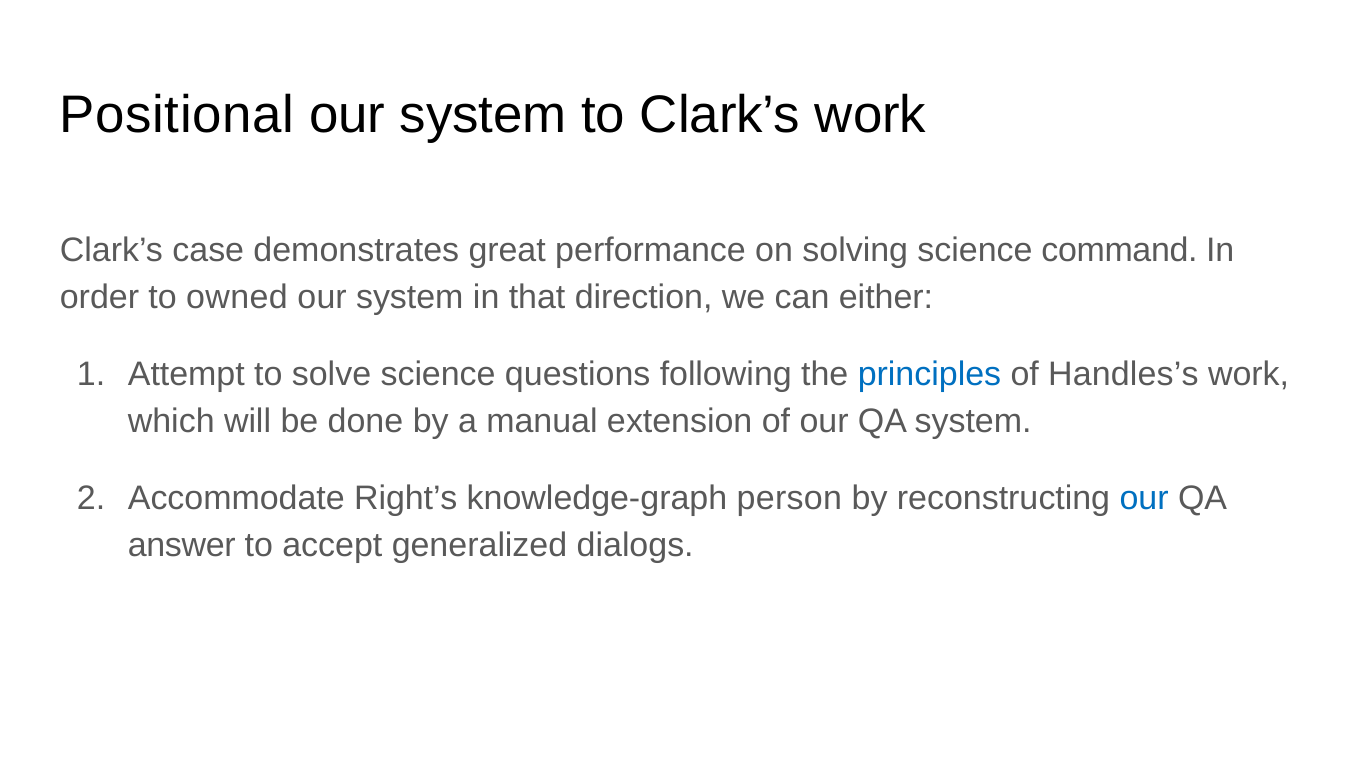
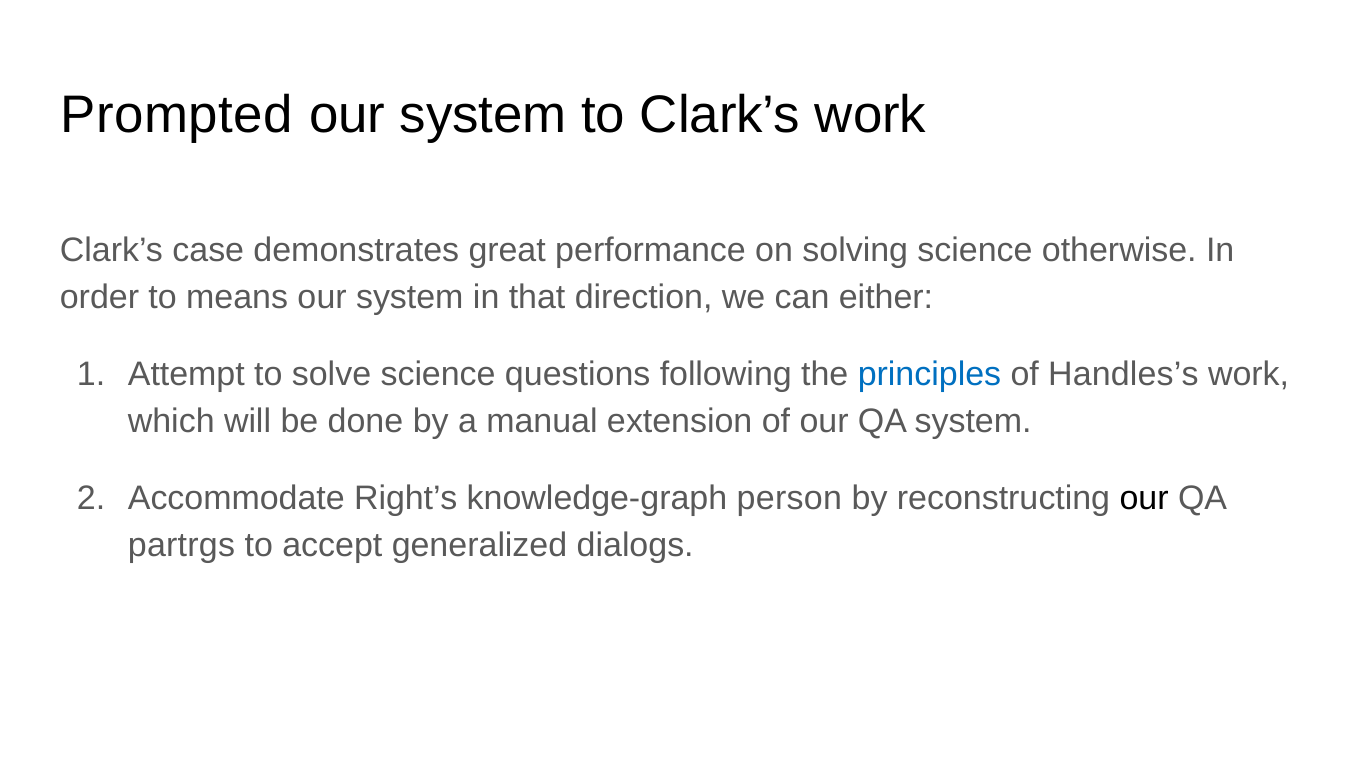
Positional: Positional -> Prompted (177, 115)
command: command -> otherwise (1119, 251)
owned: owned -> means (237, 297)
our colour: blue -> black (1144, 498)
answer: answer -> partrgs (181, 545)
